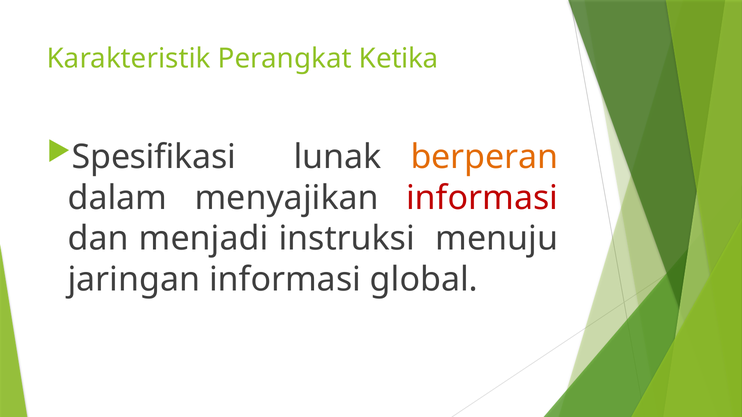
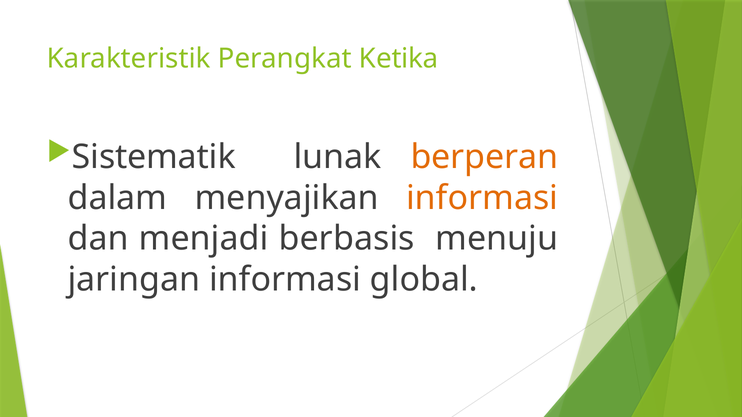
Spesifikasi: Spesifikasi -> Sistematik (154, 157)
informasi colour: red -> orange (482, 198)
instruksi: instruksi -> berbasis (347, 239)
